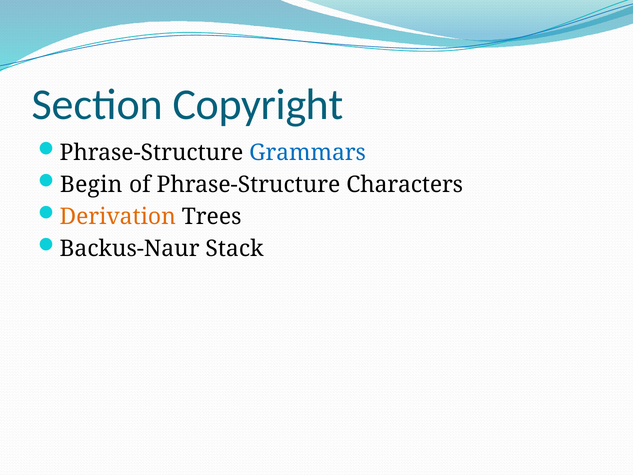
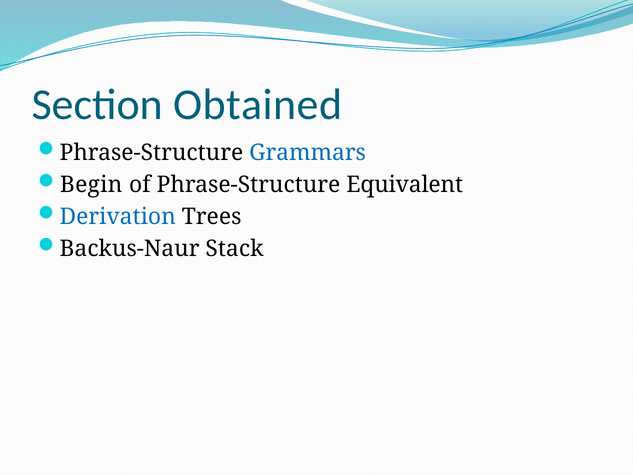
Copyright: Copyright -> Obtained (258, 105)
Characters: Characters -> Equivalent (405, 184)
Derivation colour: orange -> blue (118, 216)
